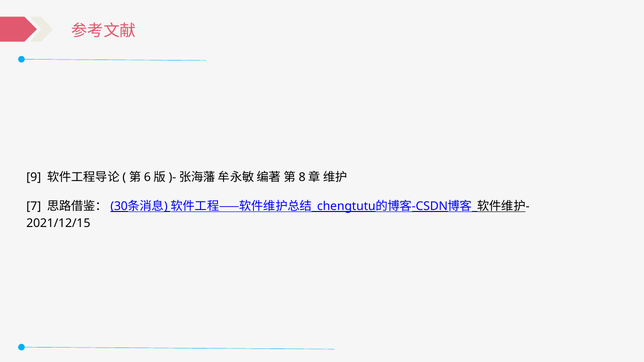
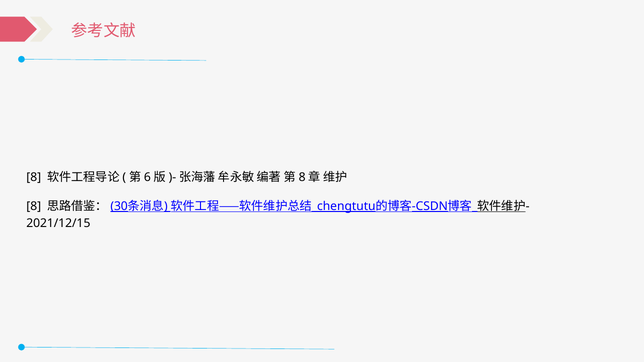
9: 9 -> 8 (34, 177)
7: 7 -> 8 (34, 206)
